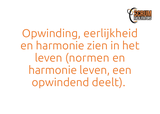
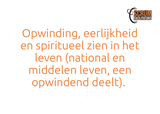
harmonie: harmonie -> spiritueel (60, 46)
normen: normen -> national (87, 58)
harmonie: harmonie -> middelen (53, 70)
